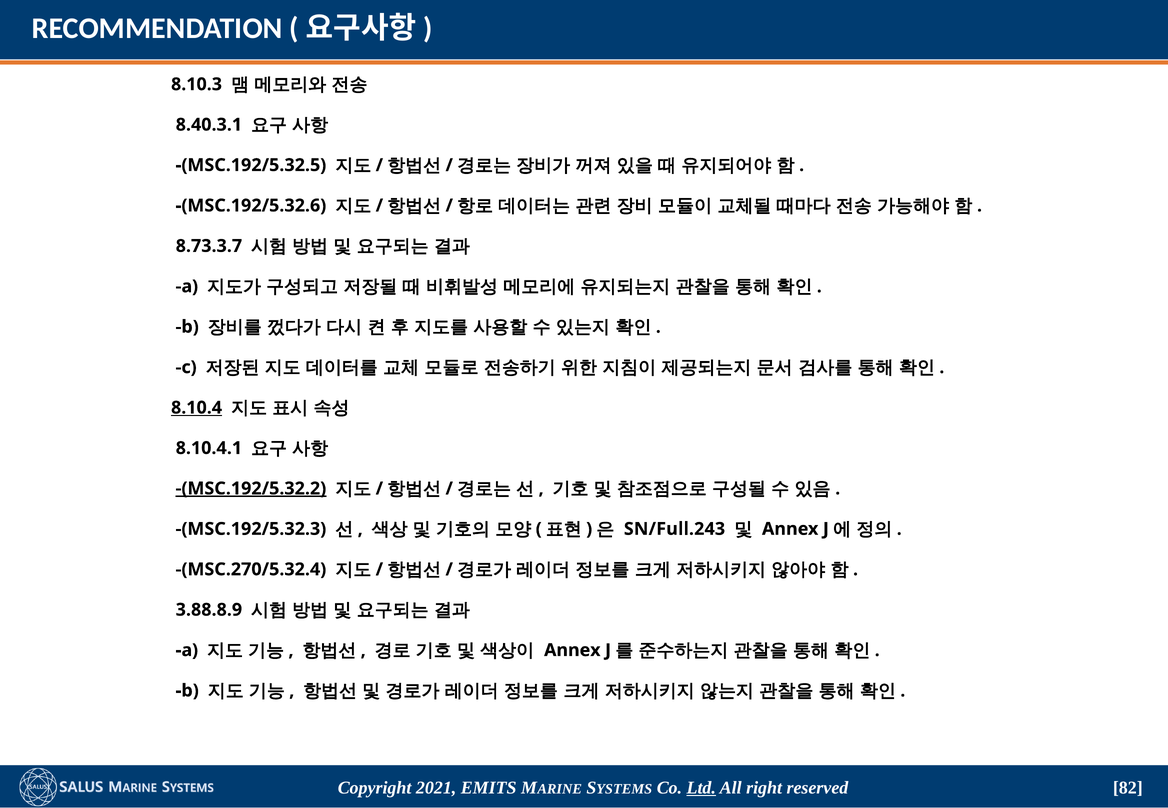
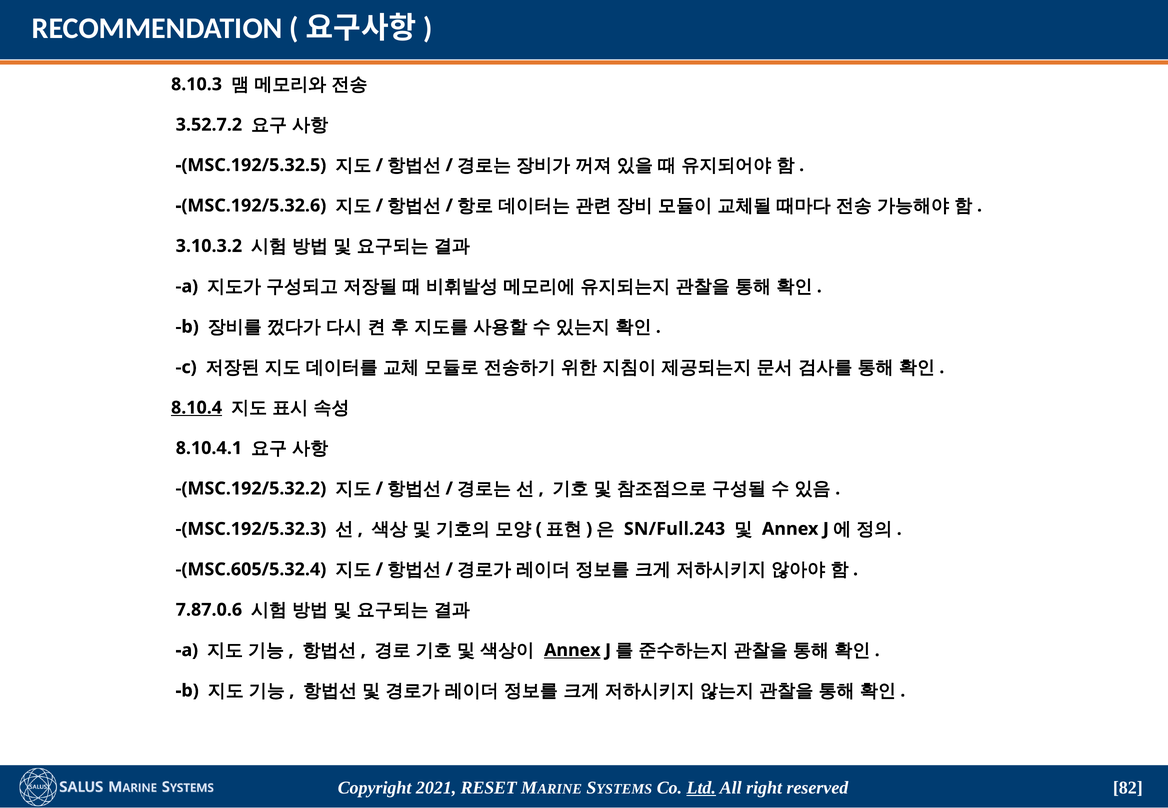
8.40.3.1: 8.40.3.1 -> 3.52.7.2 (209, 125)
8.73.3.7: 8.73.3.7 -> 3.10.3.2 (209, 246)
-(MSC.192/5.32.2 underline: present -> none (251, 489)
-(MSC.270/5.32.4: -(MSC.270/5.32.4 -> -(MSC.605/5.32.4 (251, 570)
3.88.8.9: 3.88.8.9 -> 7.87.0.6 (209, 610)
Annex underline: none -> present (572, 651)
EMITS: EMITS -> RESET (489, 788)
